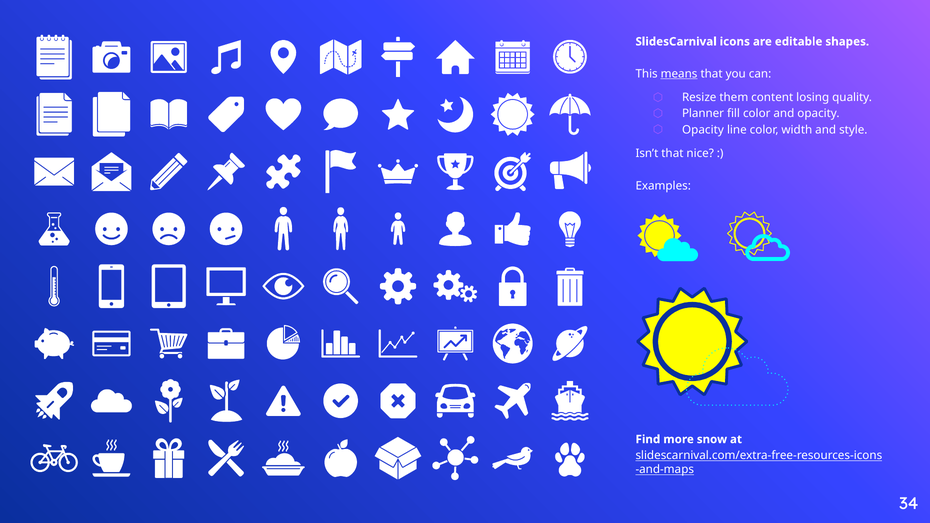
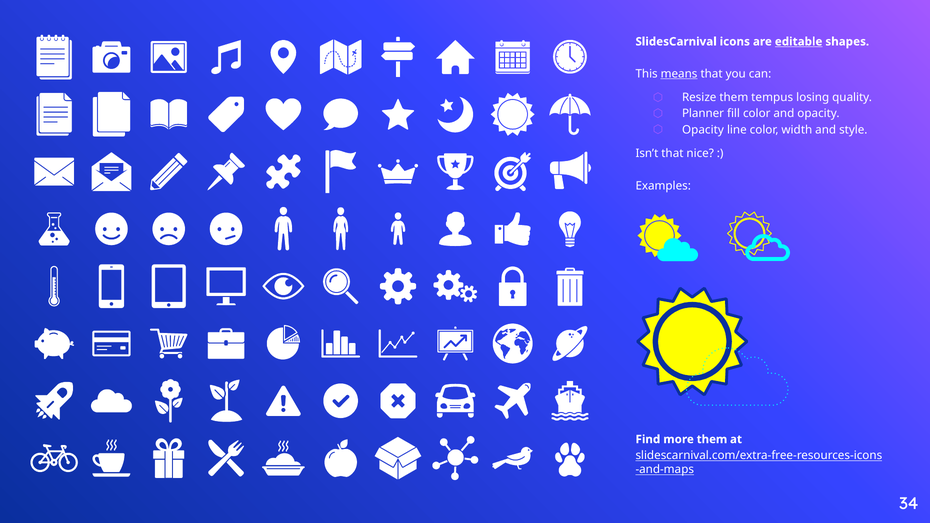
editable underline: none -> present (799, 42)
content: content -> tempus (772, 98)
more snow: snow -> them (712, 439)
